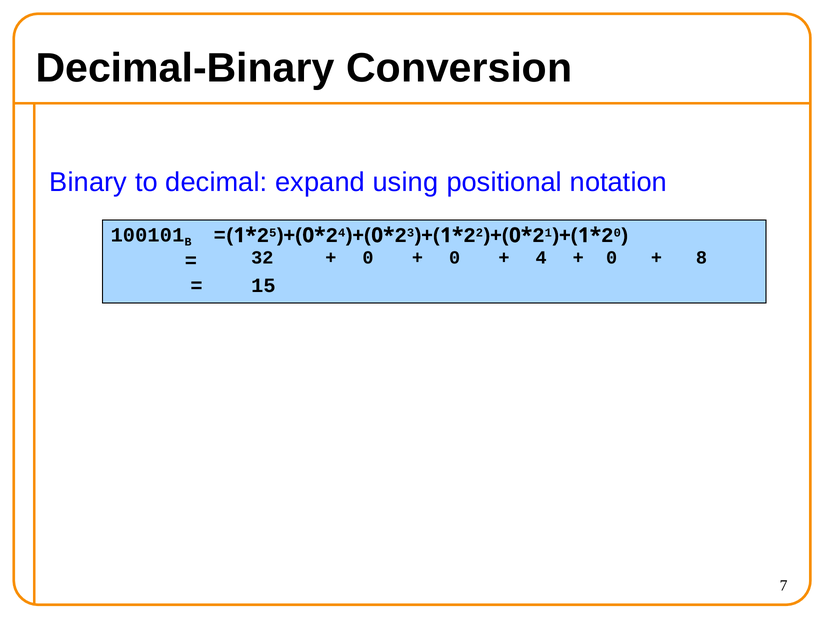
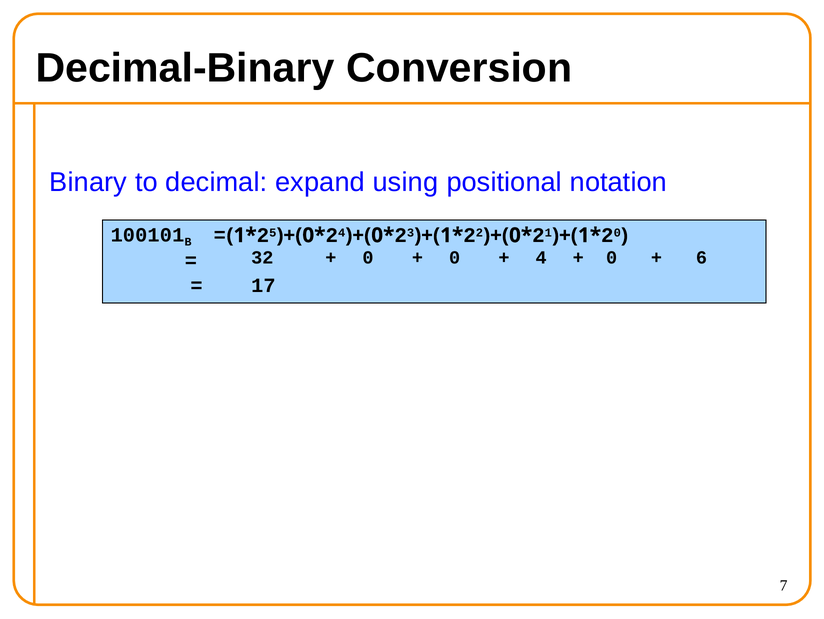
8: 8 -> 6 (701, 258)
15: 15 -> 17 (263, 285)
